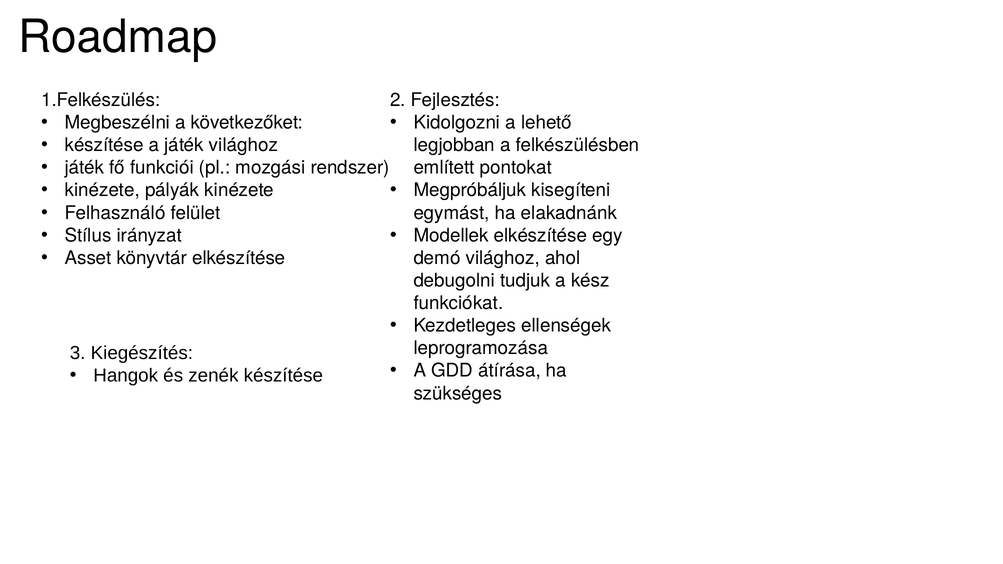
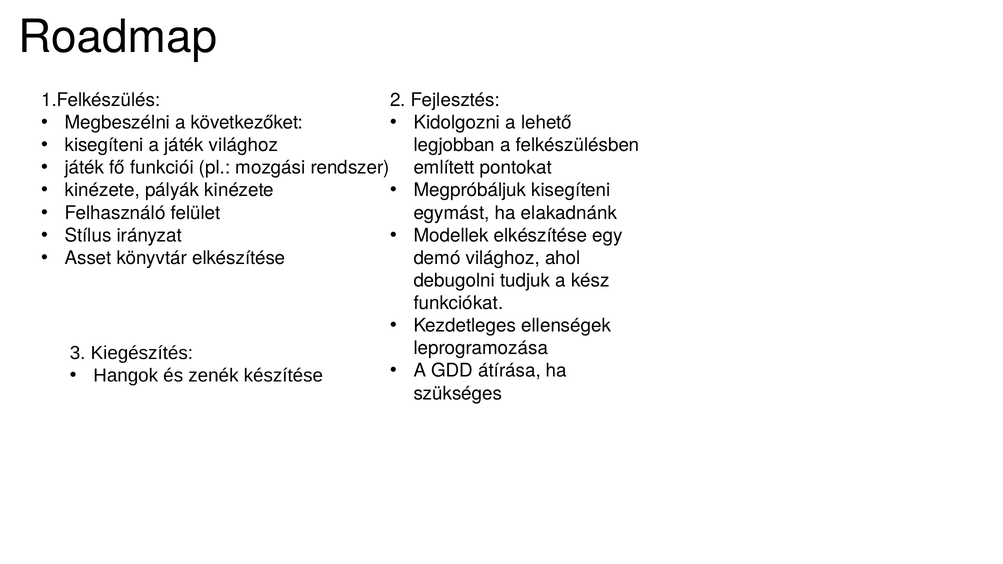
készítése: készítése -> kisegíteni (104, 145)
